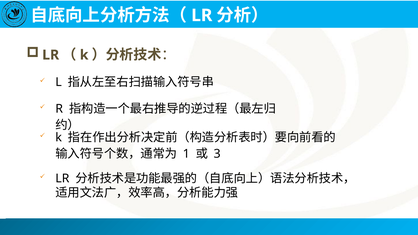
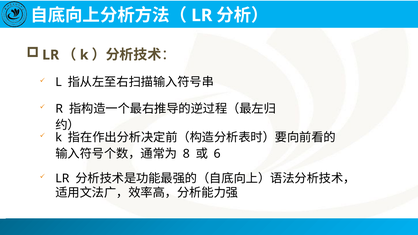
1: 1 -> 8 (186, 154)
3: 3 -> 6 (217, 154)
